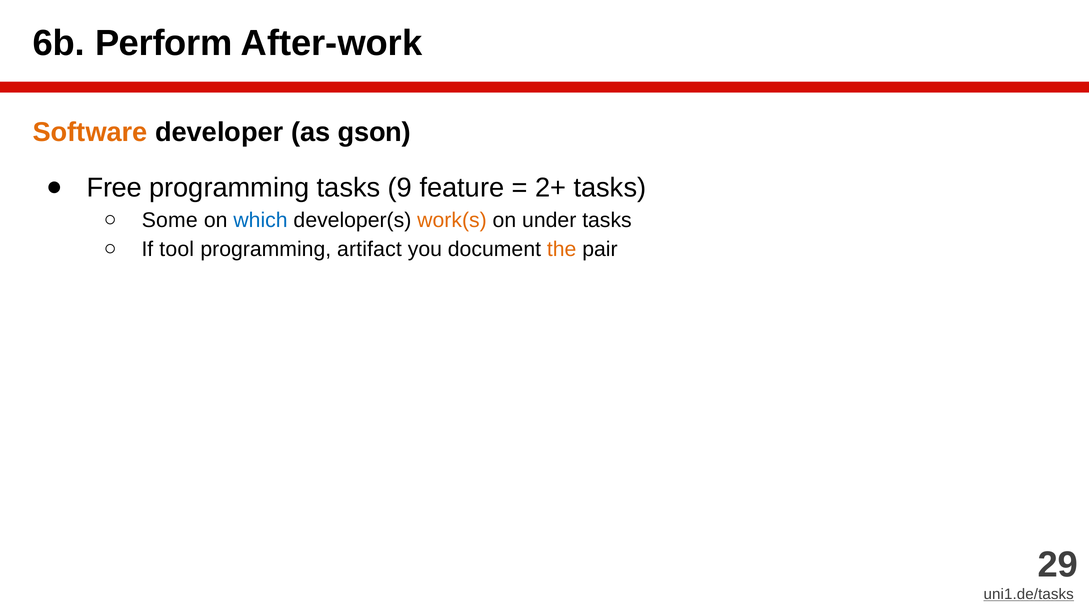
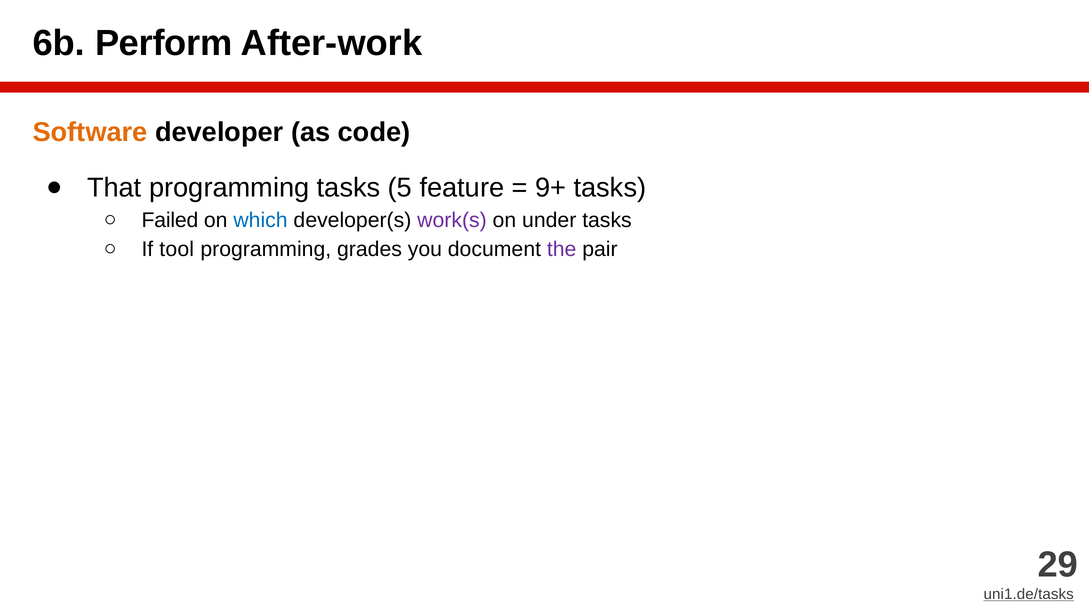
gson: gson -> code (374, 132)
Free: Free -> That (114, 188)
9: 9 -> 5 (400, 188)
2+: 2+ -> 9+ (551, 188)
Some: Some -> Failed (170, 220)
work(s colour: orange -> purple (452, 220)
artifact: artifact -> grades (369, 249)
the colour: orange -> purple (562, 249)
